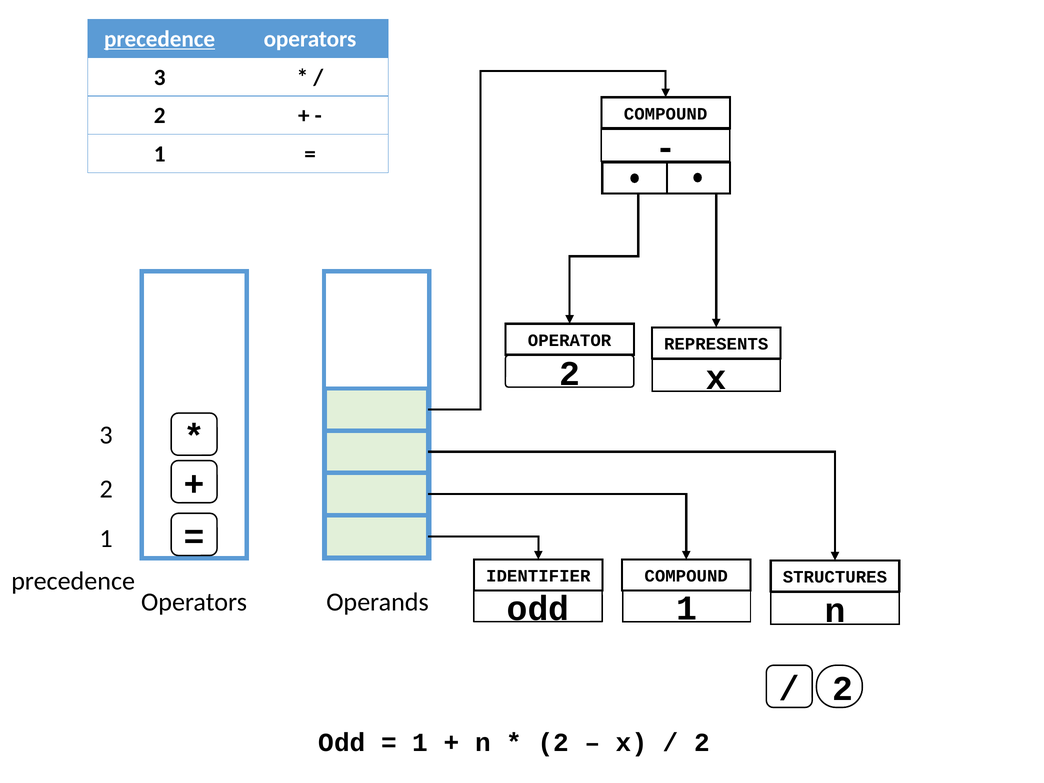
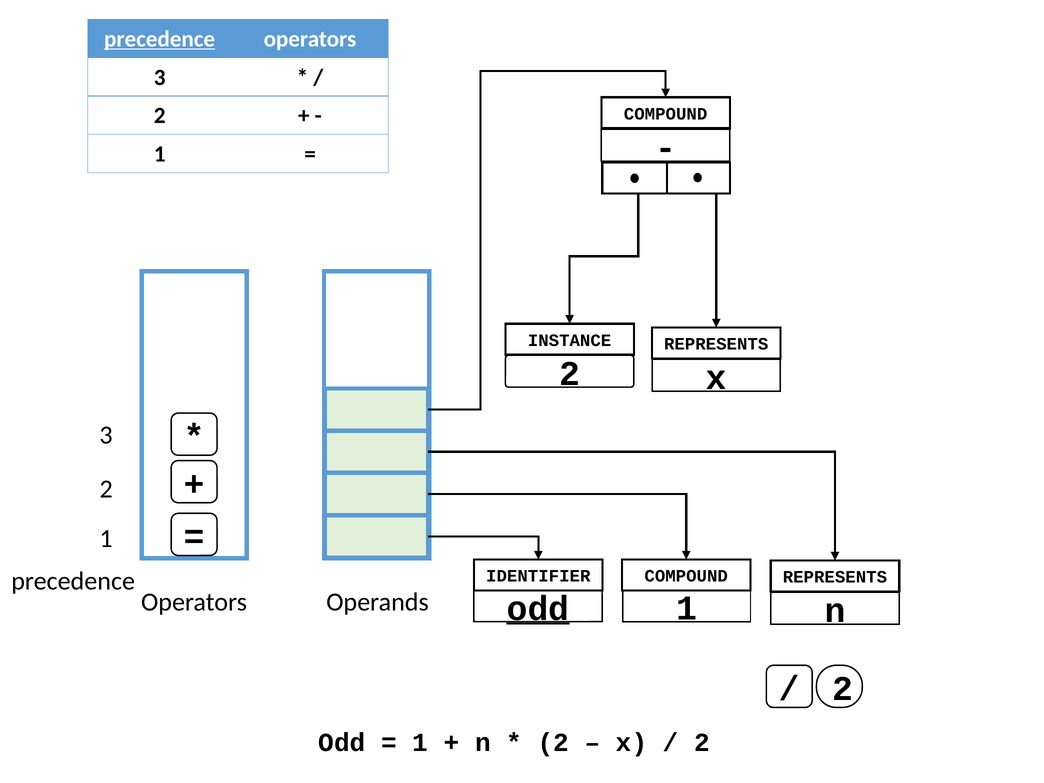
OPERATOR: OPERATOR -> INSTANCE (570, 340)
STRUCTURES: STRUCTURES -> REPRESENTS (835, 577)
odd underline: none -> present (538, 609)
